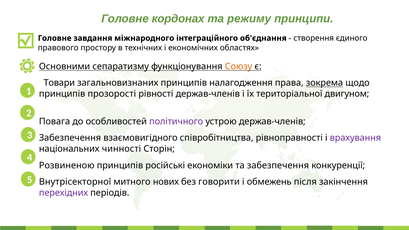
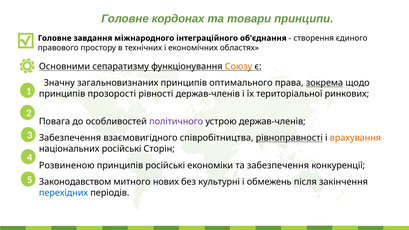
режиму: режиму -> товари (249, 19)
Товари: Товари -> Значну (59, 83)
налагодження: налагодження -> оптимального (241, 83)
двигуном: двигуном -> ринкових (347, 94)
рівноправності underline: none -> present (289, 138)
врахування colour: purple -> orange (355, 138)
національних чинності: чинності -> російські (122, 149)
Внутрісекторної: Внутрісекторної -> Законодавством (75, 182)
говорити: говорити -> культурні (219, 182)
перехідних colour: purple -> blue (64, 193)
